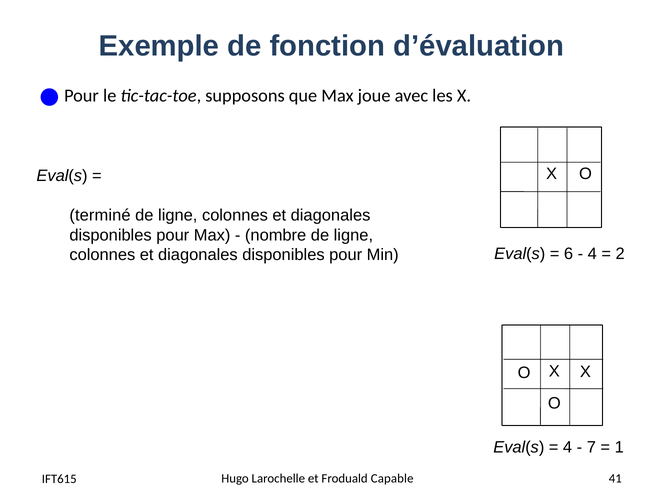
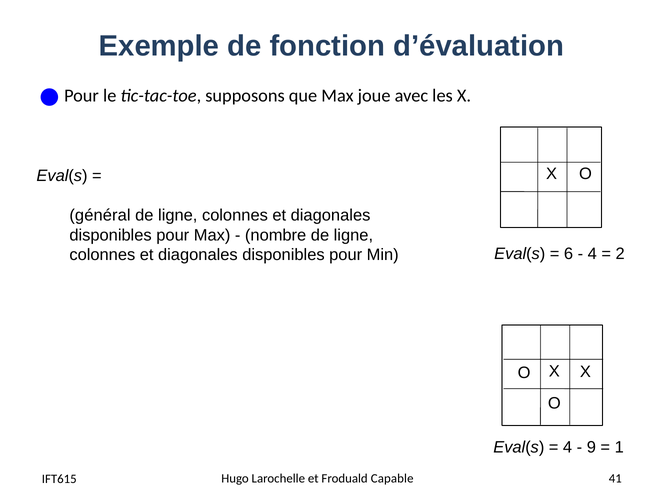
terminé: terminé -> général (100, 215)
7: 7 -> 9 (591, 447)
